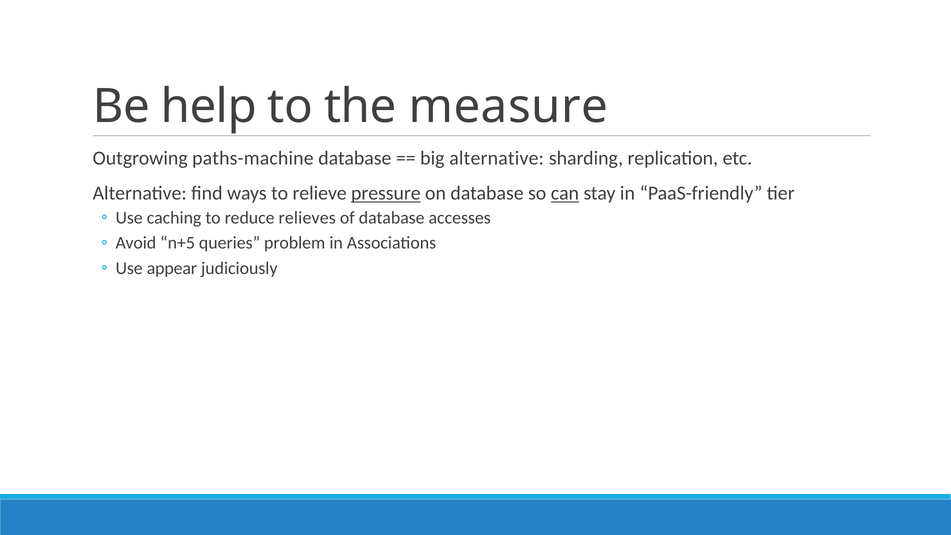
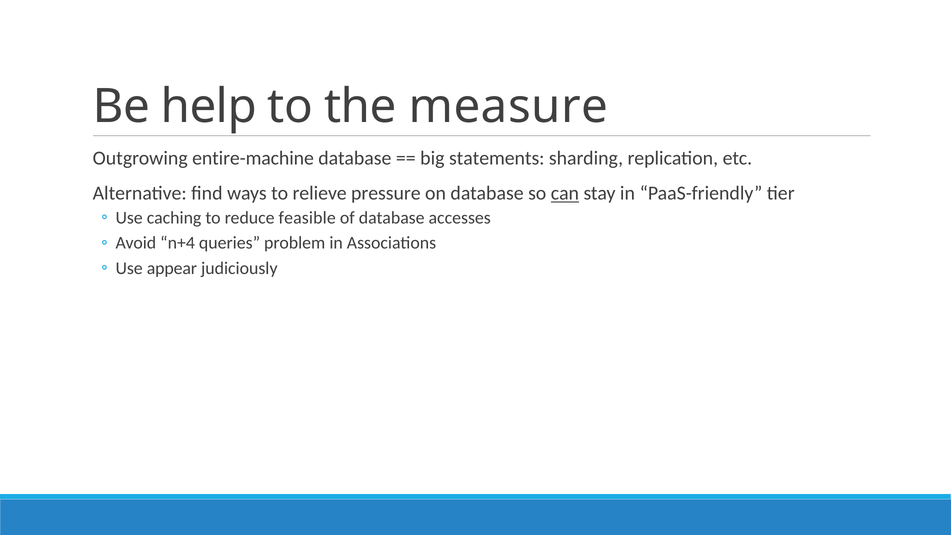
paths-machine: paths-machine -> entire-machine (253, 158)
big alternative: alternative -> statements (497, 158)
pressure underline: present -> none (386, 193)
relieves: relieves -> feasible (307, 218)
n+5: n+5 -> n+4 (178, 243)
